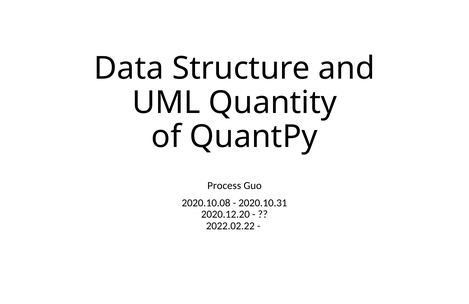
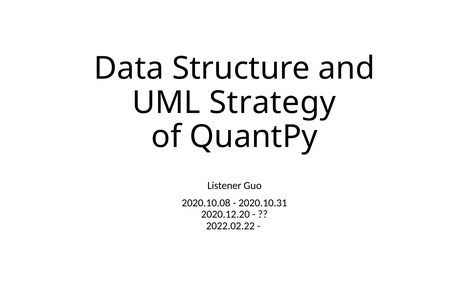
Quantity: Quantity -> Strategy (273, 102)
Process: Process -> Listener (224, 185)
